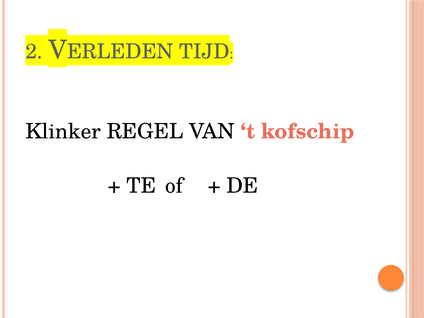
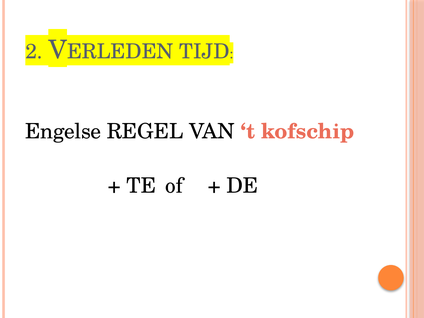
Klinker: Klinker -> Engelse (63, 131)
